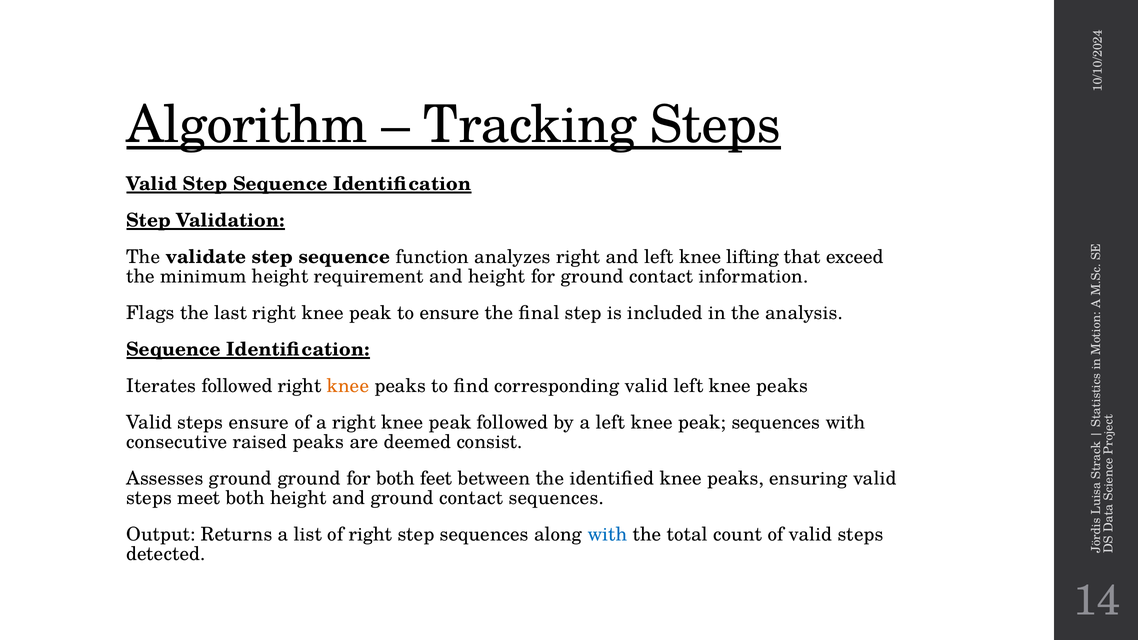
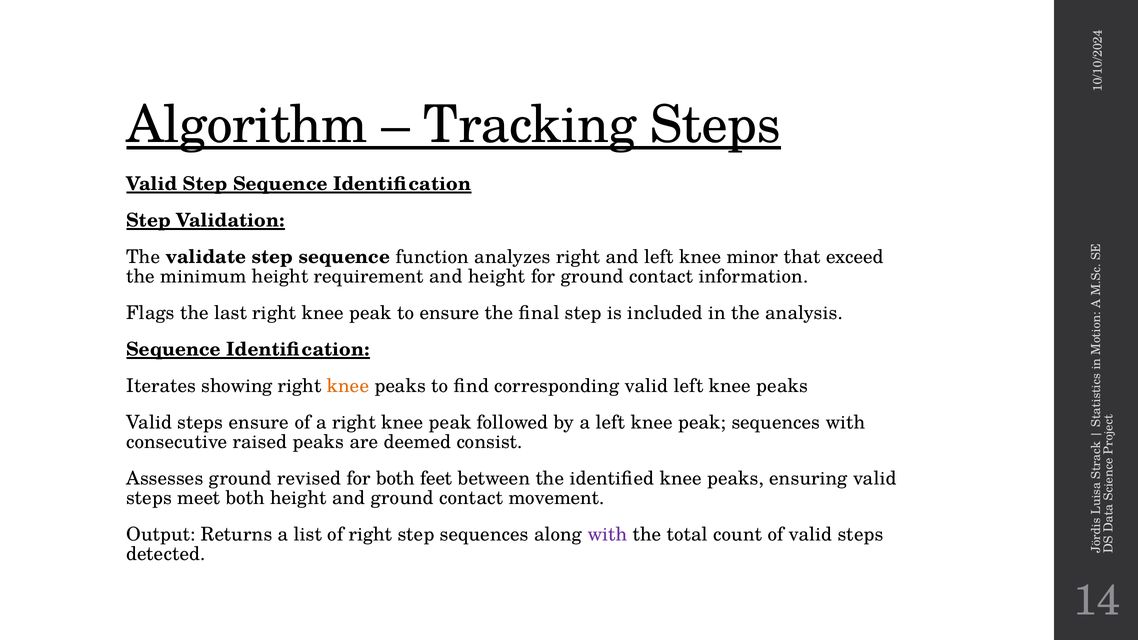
lifting: lifting -> minor (753, 257)
Iterates followed: followed -> showing (237, 386)
ground ground: ground -> revised (309, 479)
contact sequences: sequences -> movement (556, 498)
with colour: blue -> purple (607, 535)
